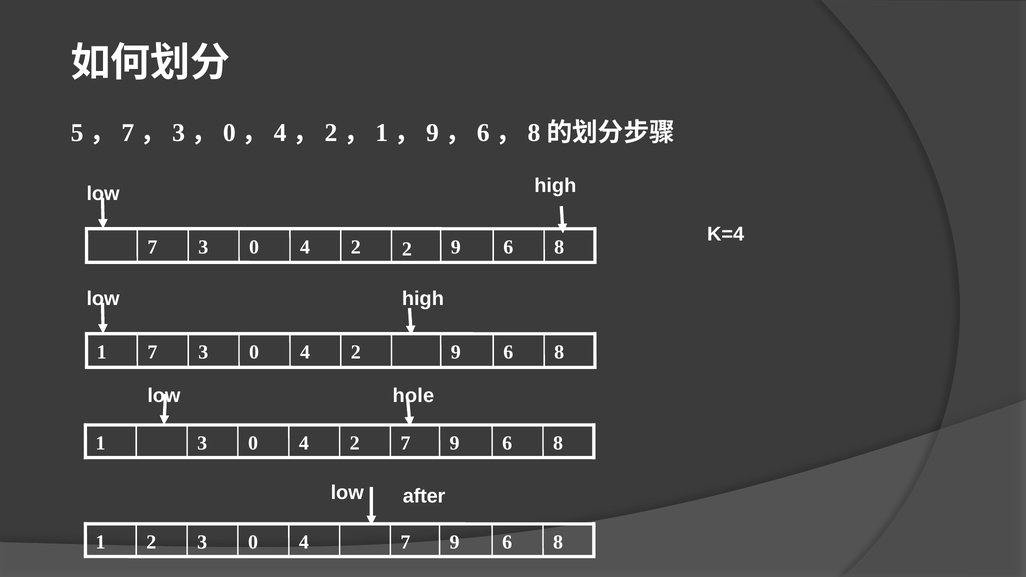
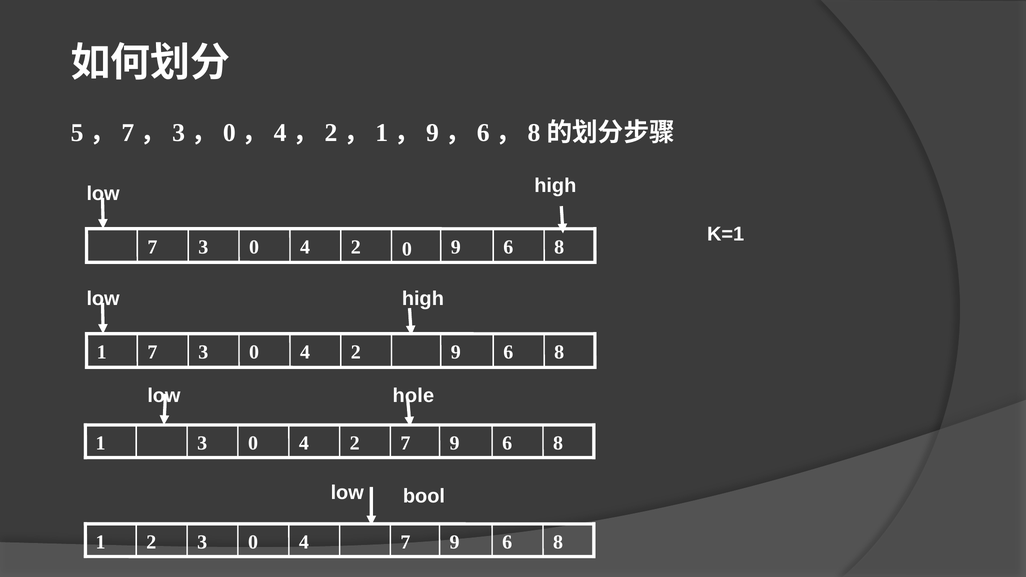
K=4: K=4 -> K=1 (726, 234)
2: 2 -> 0 (407, 249)
after: after -> bool (424, 496)
